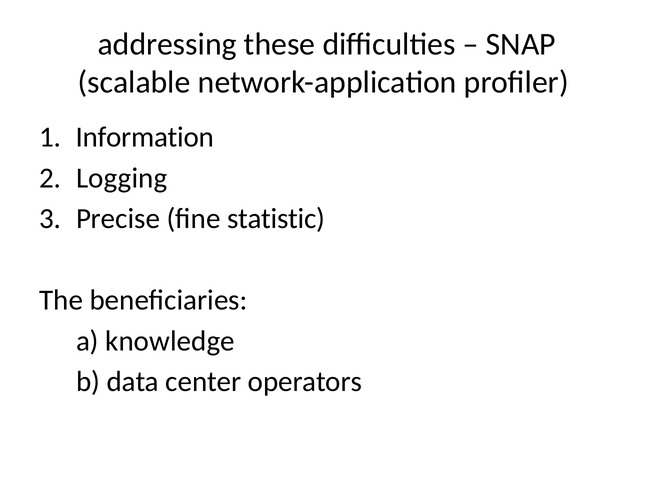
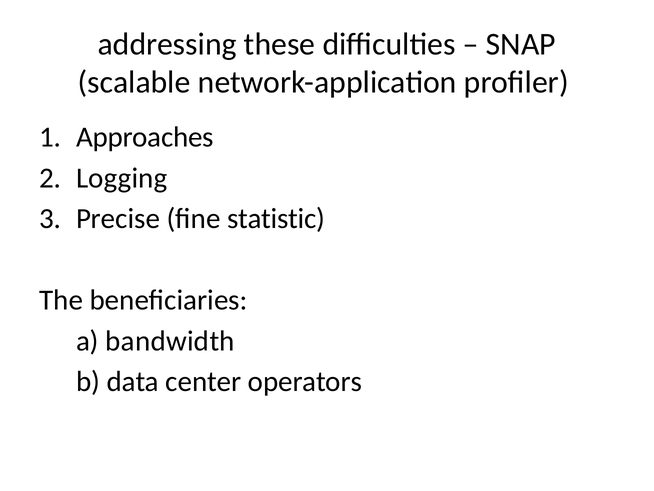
Information: Information -> Approaches (145, 137)
knowledge: knowledge -> bandwidth (170, 341)
